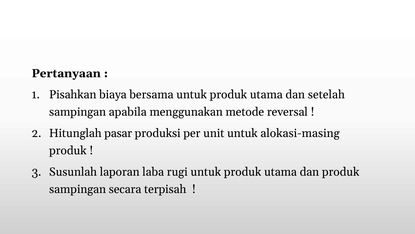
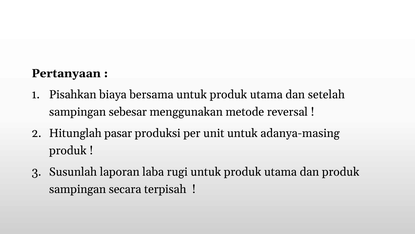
apabila: apabila -> sebesar (128, 112)
alokasi-masing: alokasi-masing -> adanya-masing (300, 133)
